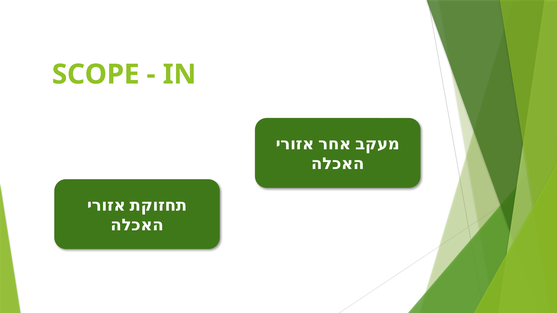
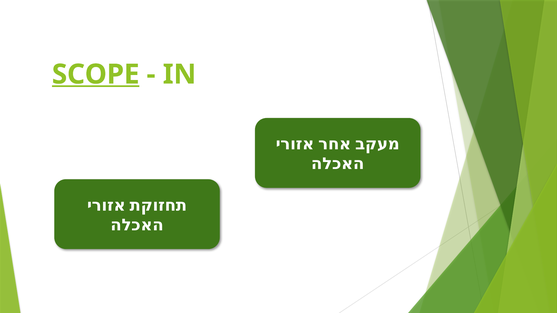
SCOPE underline: none -> present (96, 74)
